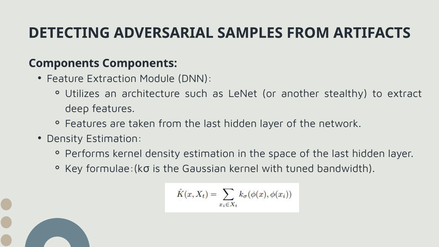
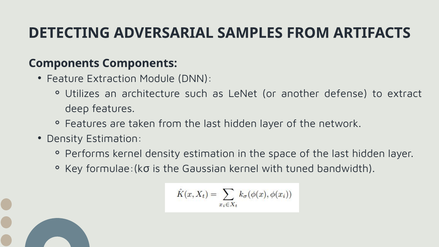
stealthy: stealthy -> defense (346, 94)
